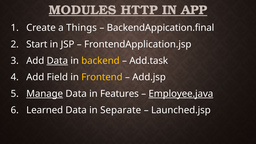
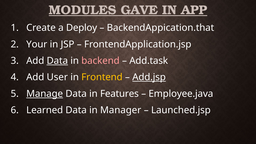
HTTP: HTTP -> GAVE (139, 10)
Things: Things -> Deploy (82, 28)
BackendAppication.final: BackendAppication.final -> BackendAppication.that (160, 28)
Start: Start -> Your (37, 44)
backend colour: yellow -> pink (100, 61)
Field: Field -> User (57, 77)
Add.jsp underline: none -> present (149, 77)
Employee.java underline: present -> none (181, 94)
Separate: Separate -> Manager (121, 110)
